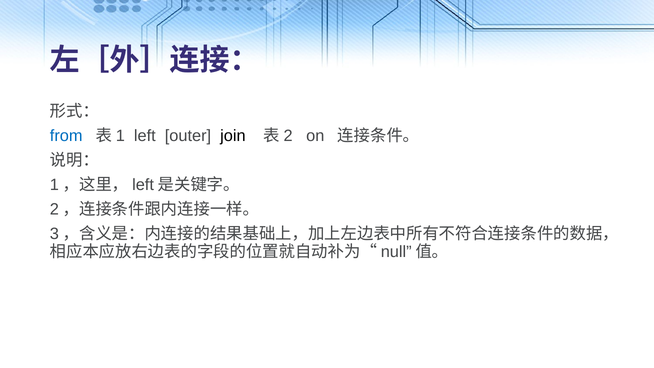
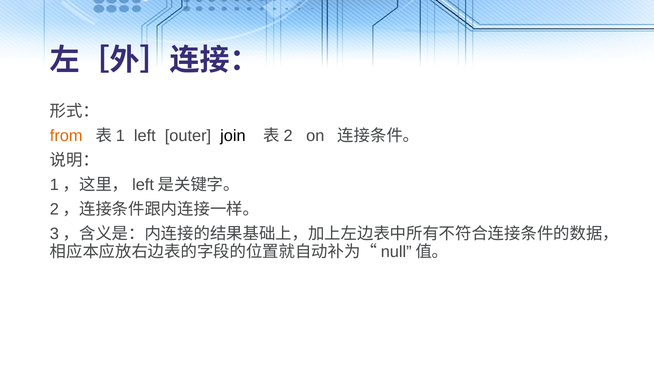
from colour: blue -> orange (66, 136)
